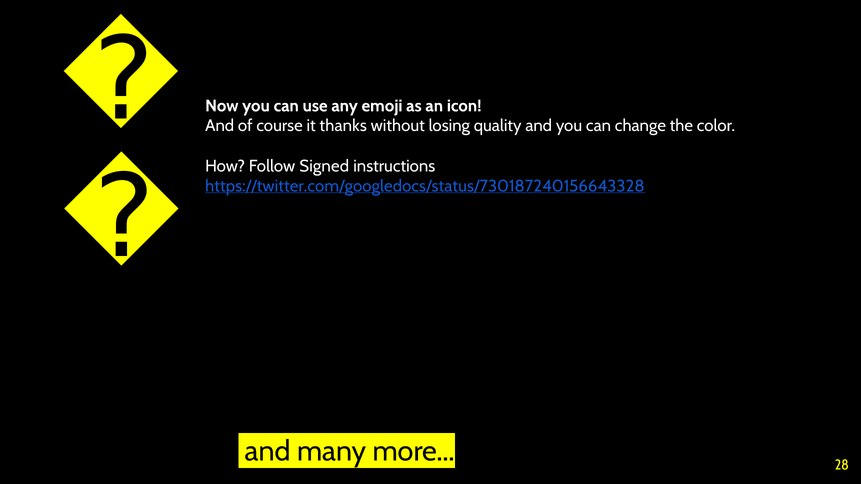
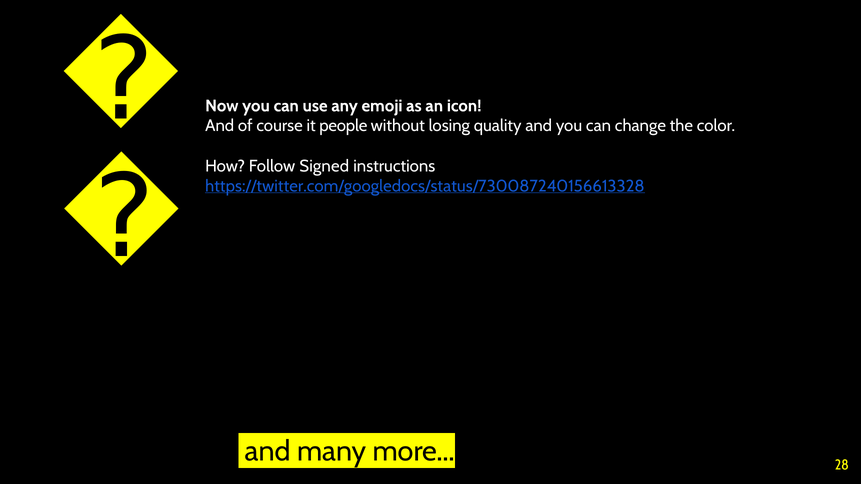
thanks: thanks -> people (343, 126)
https://twitter.com/googledocs/status/730187240156643328: https://twitter.com/googledocs/status/730187240156643328 -> https://twitter.com/googledocs/status/730087240156613328 (425, 186)
